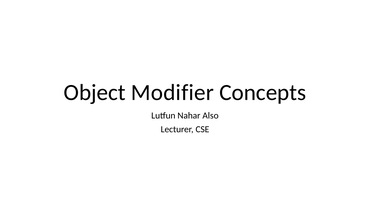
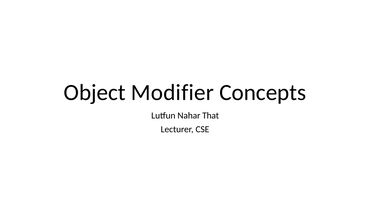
Also: Also -> That (211, 116)
